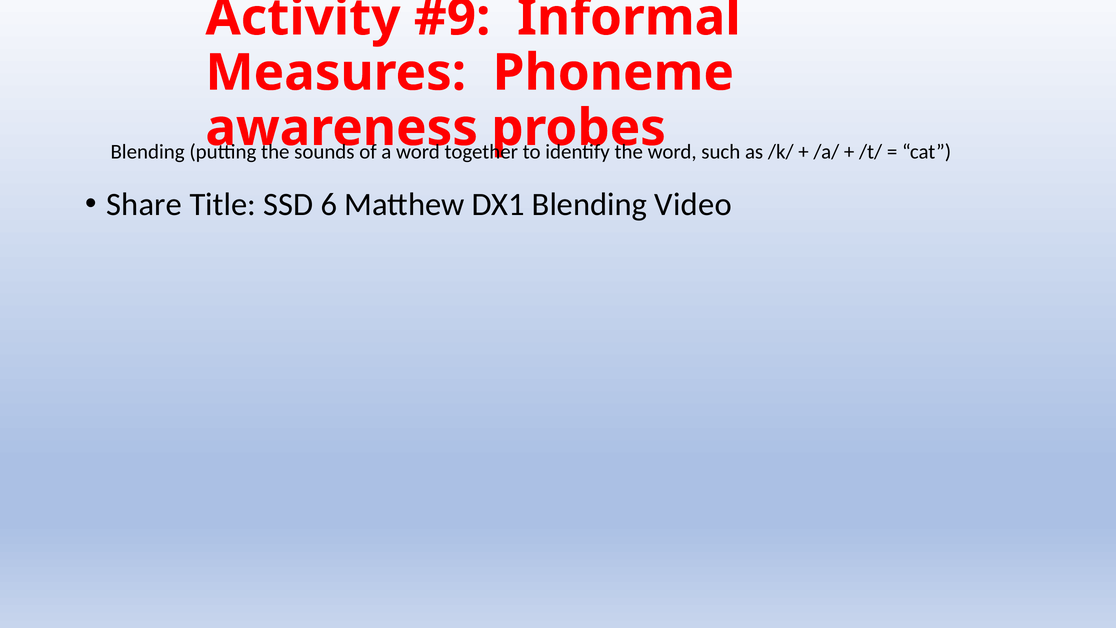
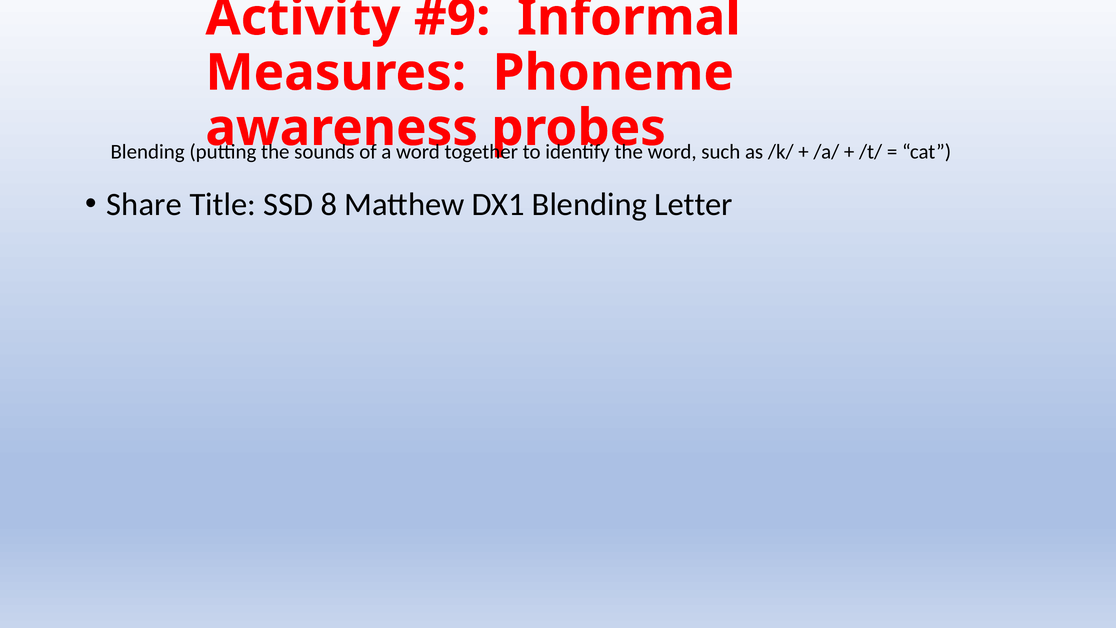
6: 6 -> 8 (329, 204)
Video: Video -> Letter (693, 204)
